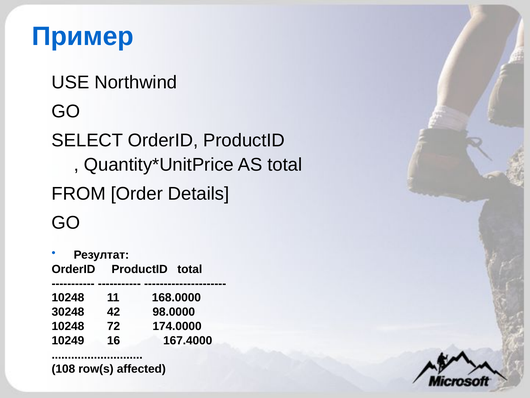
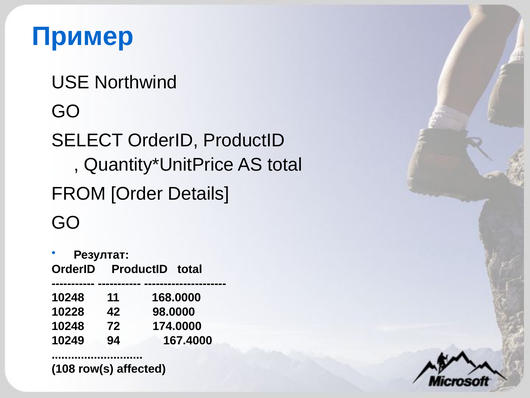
30248: 30248 -> 10228 (68, 312)
16: 16 -> 94 (114, 340)
